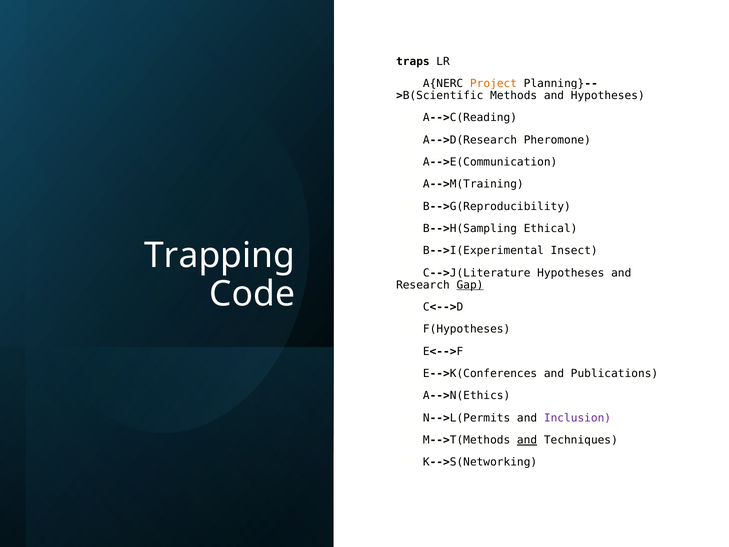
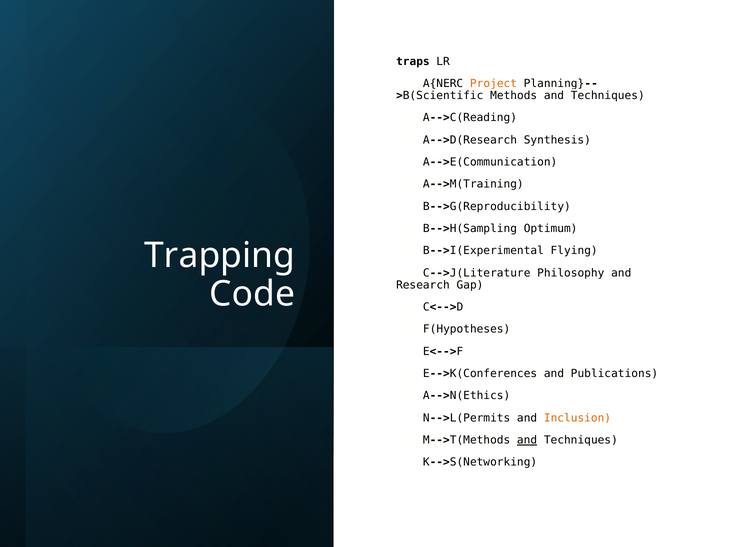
Hypotheses: Hypotheses -> Techniques (608, 96)
Pheromone: Pheromone -> Synthesis (557, 140)
Ethical: Ethical -> Optimum (551, 228)
Insect: Insect -> Flying (574, 251)
C-->J(Literature Hypotheses: Hypotheses -> Philosophy (571, 273)
Gap underline: present -> none (470, 285)
Inclusion colour: purple -> orange (577, 418)
